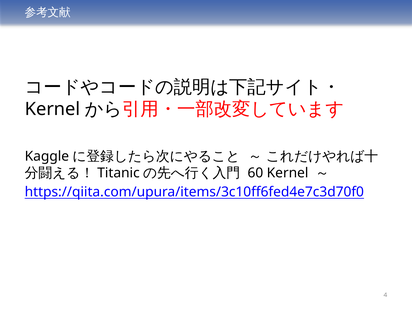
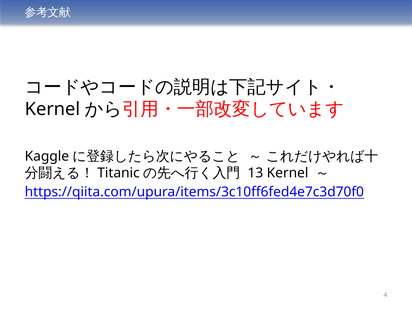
60: 60 -> 13 (255, 173)
